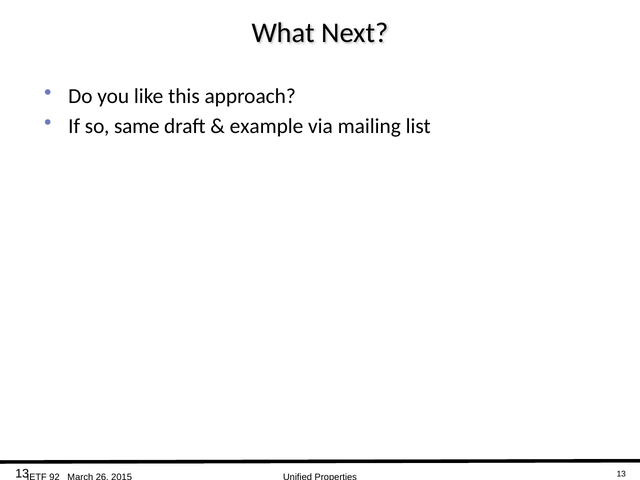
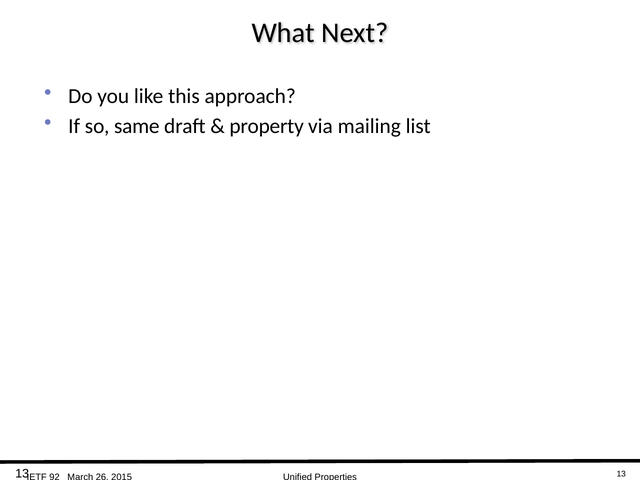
example: example -> property (267, 126)
